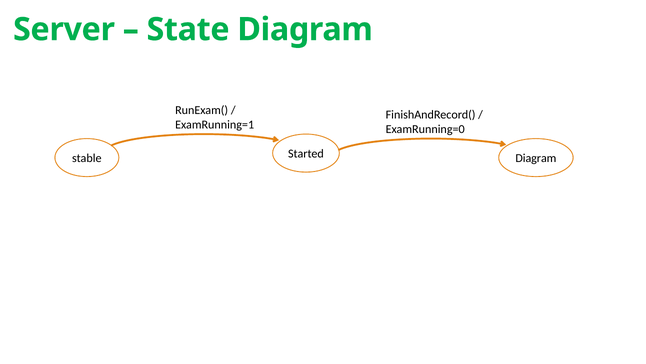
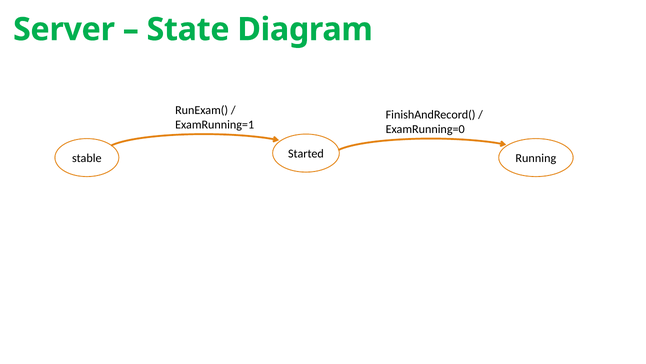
Started Diagram: Diagram -> Running (536, 158)
